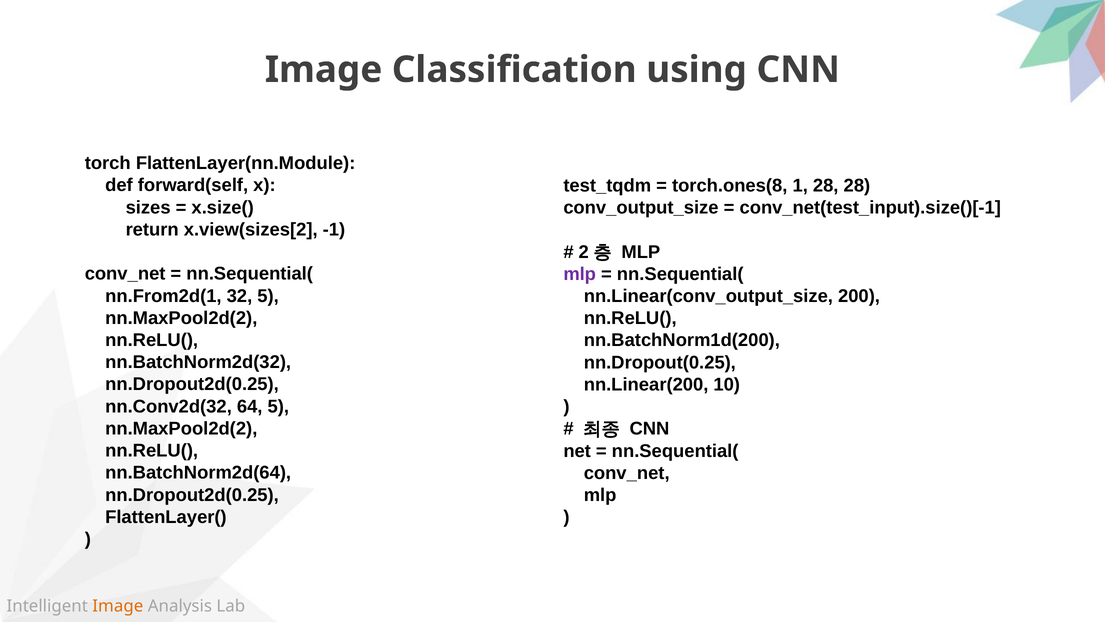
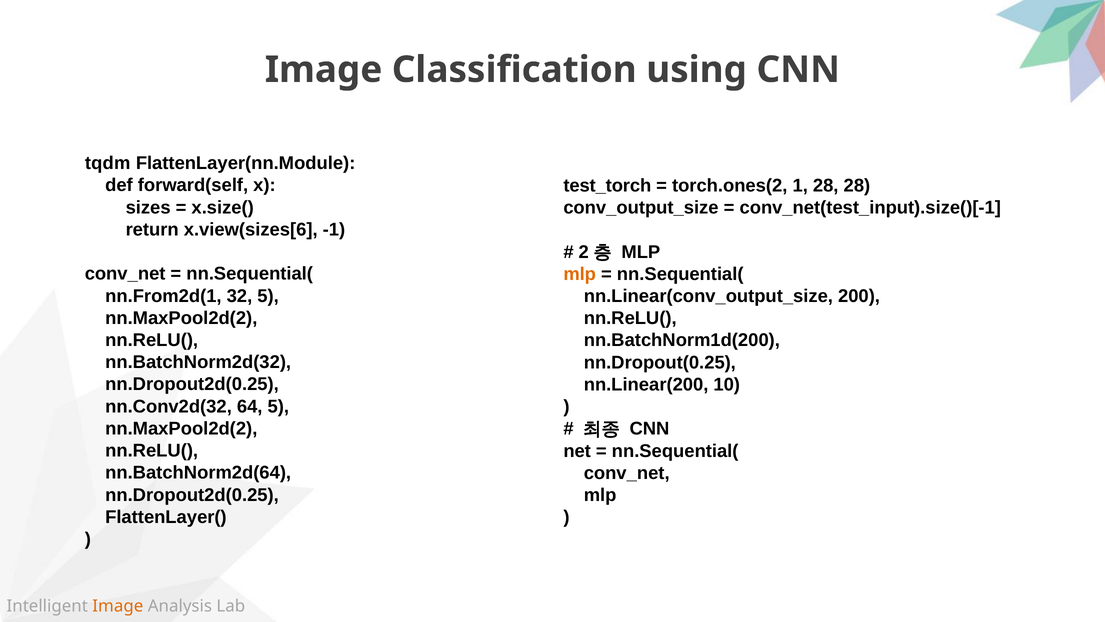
torch: torch -> tqdm (108, 163)
test_tqdm: test_tqdm -> test_torch (607, 185)
torch.ones(8: torch.ones(8 -> torch.ones(2 (730, 185)
x.view(sizes[2: x.view(sizes[2 -> x.view(sizes[6 (251, 229)
mlp colour: purple -> orange (580, 274)
